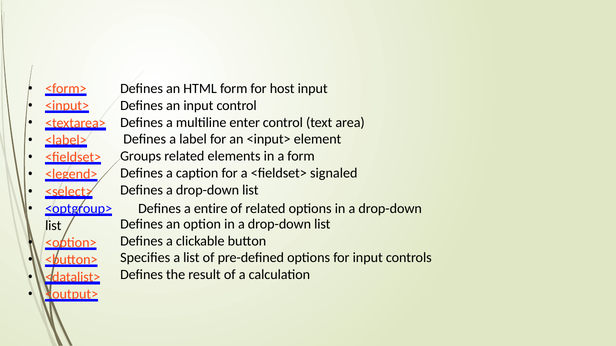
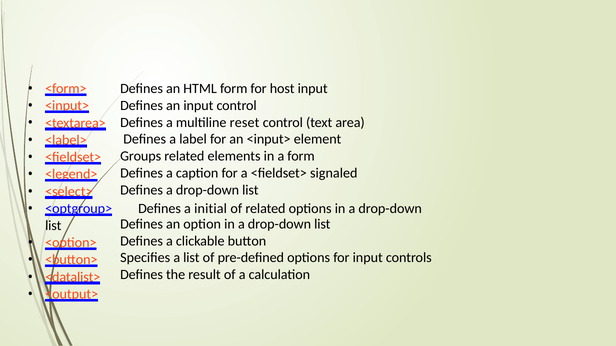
enter: enter -> reset (245, 123)
entire: entire -> initial (211, 209)
